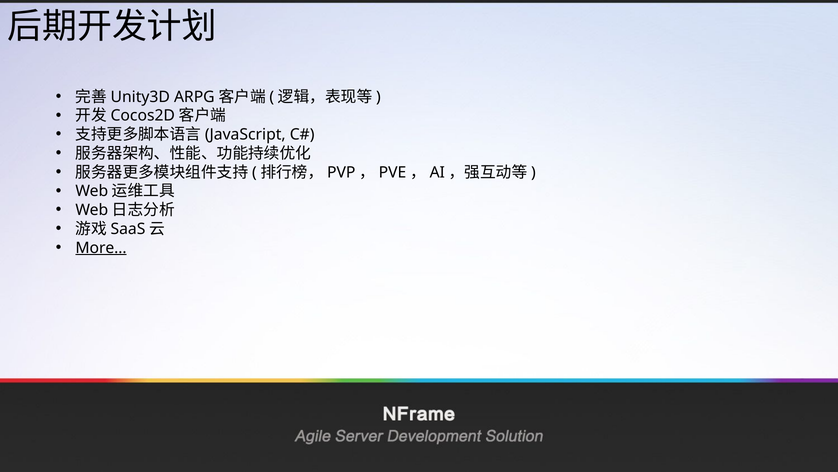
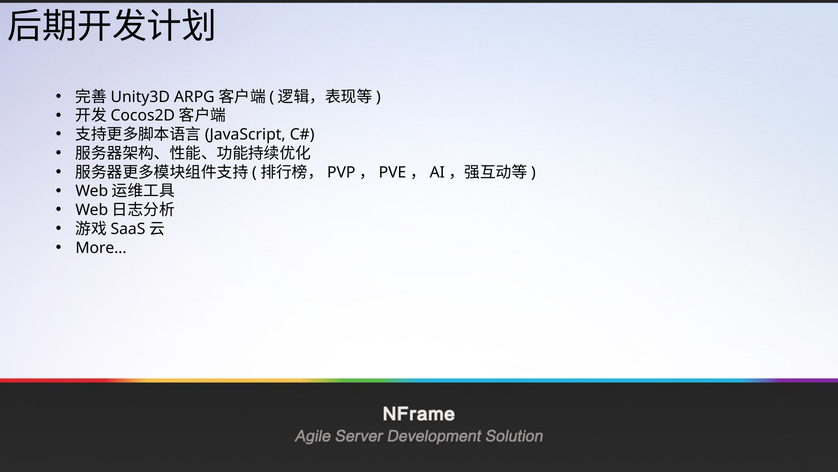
More… underline: present -> none (101, 248)
